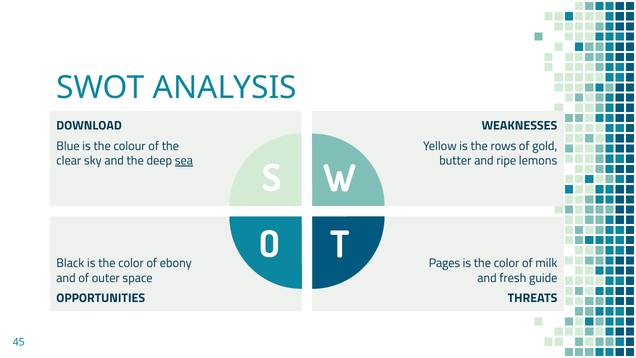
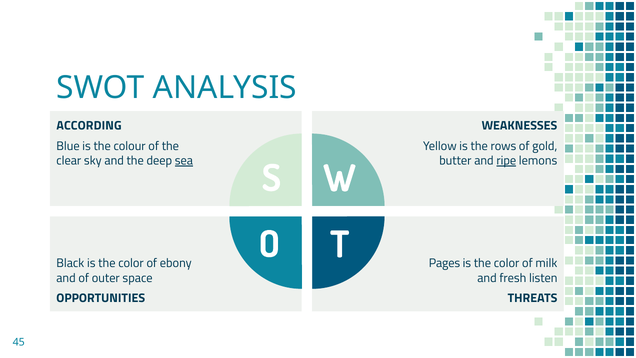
DOWNLOAD: DOWNLOAD -> ACCORDING (89, 126)
ripe underline: none -> present (506, 161)
guide: guide -> listen (543, 278)
